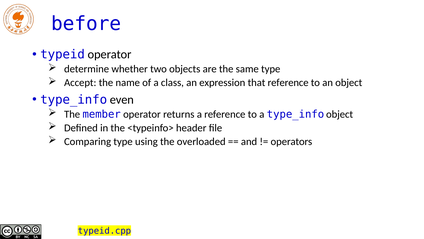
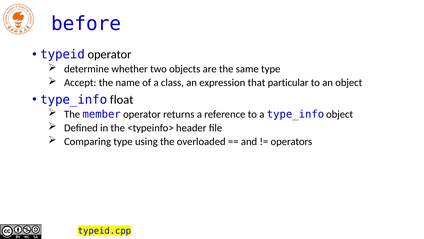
that reference: reference -> particular (288, 83)
even: even -> float (122, 99)
